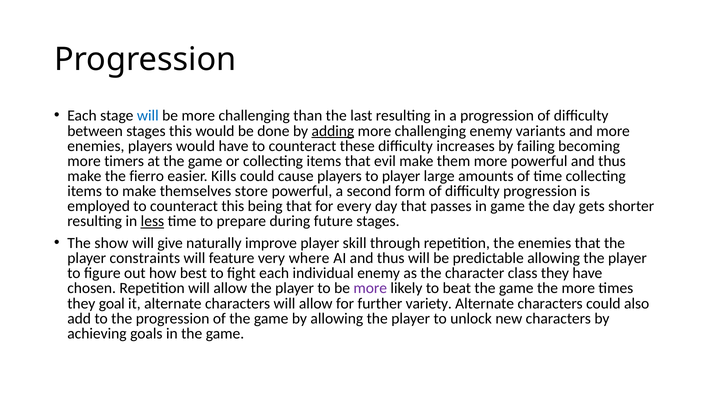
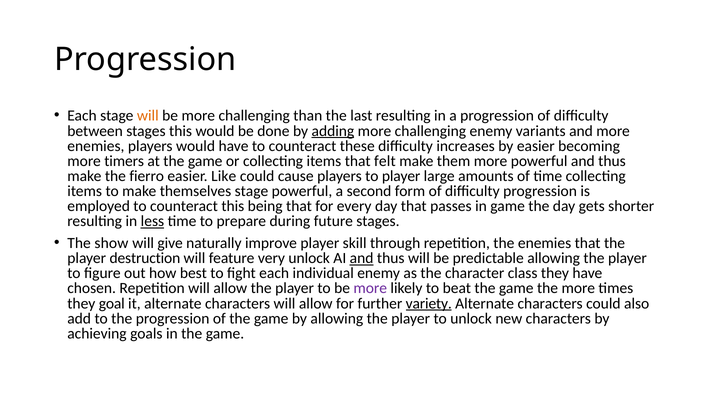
will colour: blue -> orange (148, 116)
by failing: failing -> easier (536, 146)
evil: evil -> felt (385, 161)
Kills: Kills -> Like (224, 176)
themselves store: store -> stage (251, 191)
constraints: constraints -> destruction (145, 258)
very where: where -> unlock (309, 258)
and underline: none -> present (362, 258)
variety underline: none -> present (429, 303)
